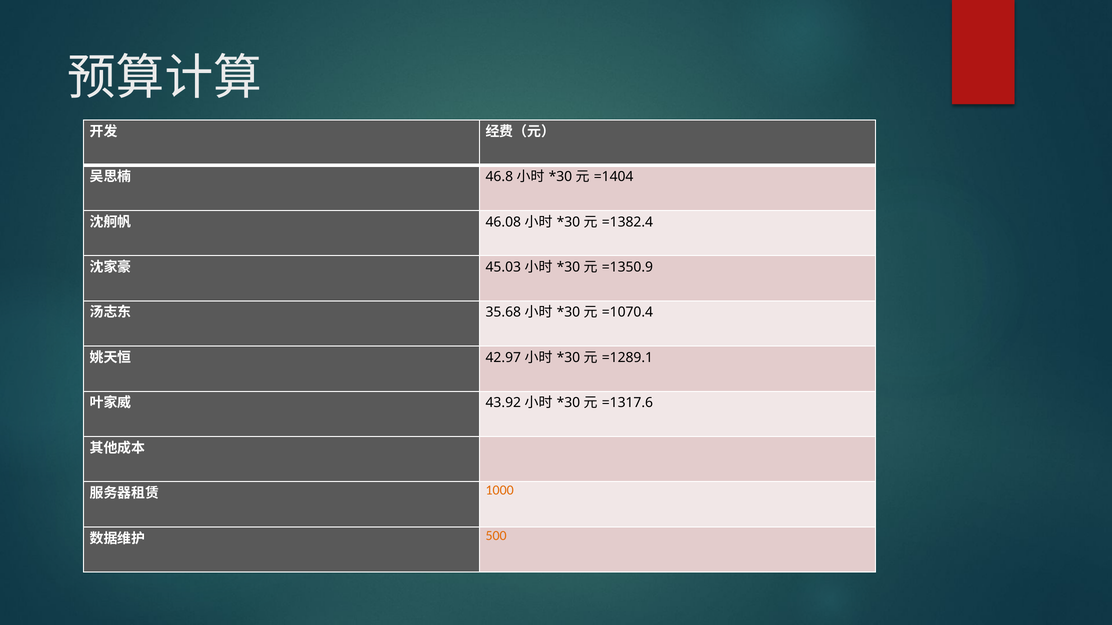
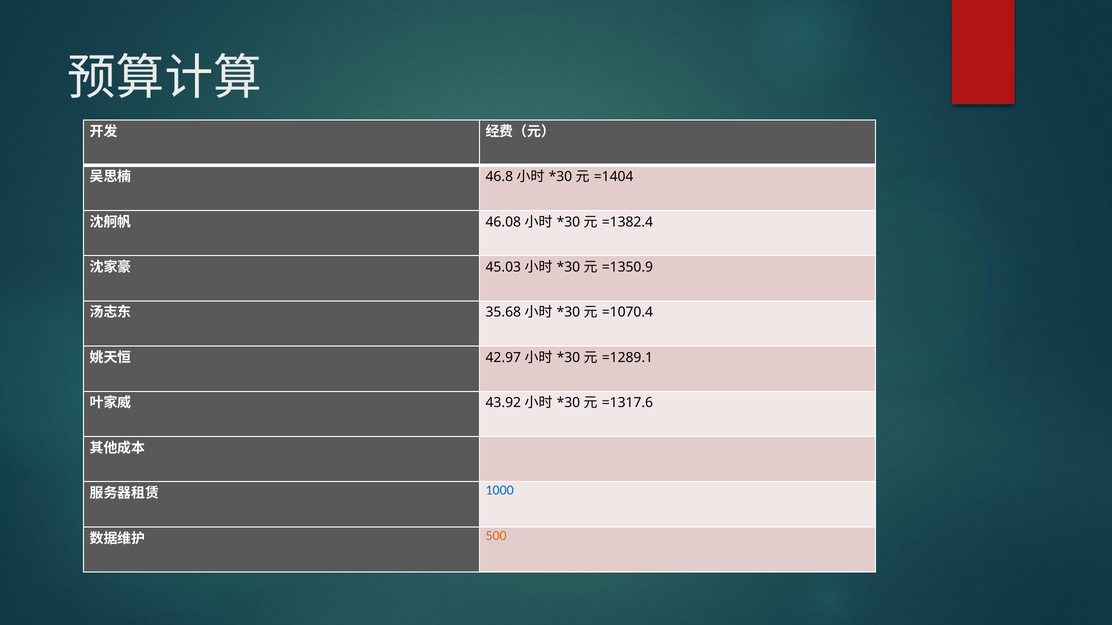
1000 colour: orange -> blue (500, 491)
